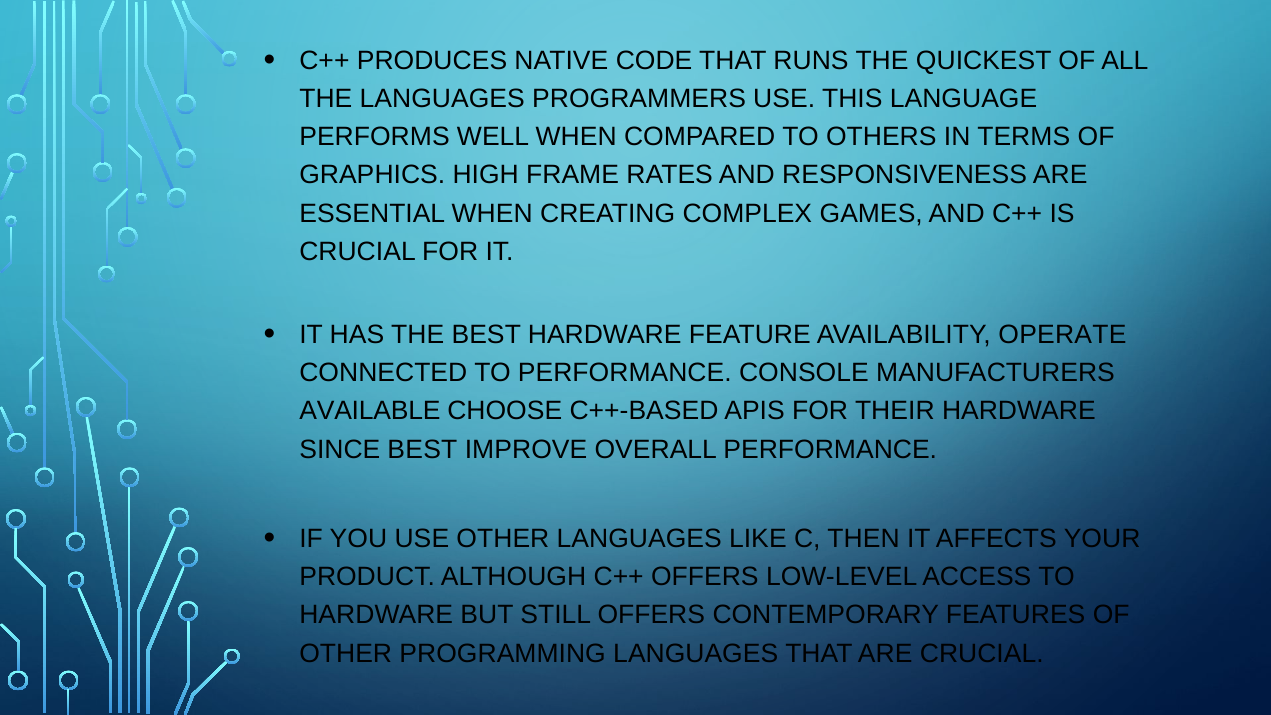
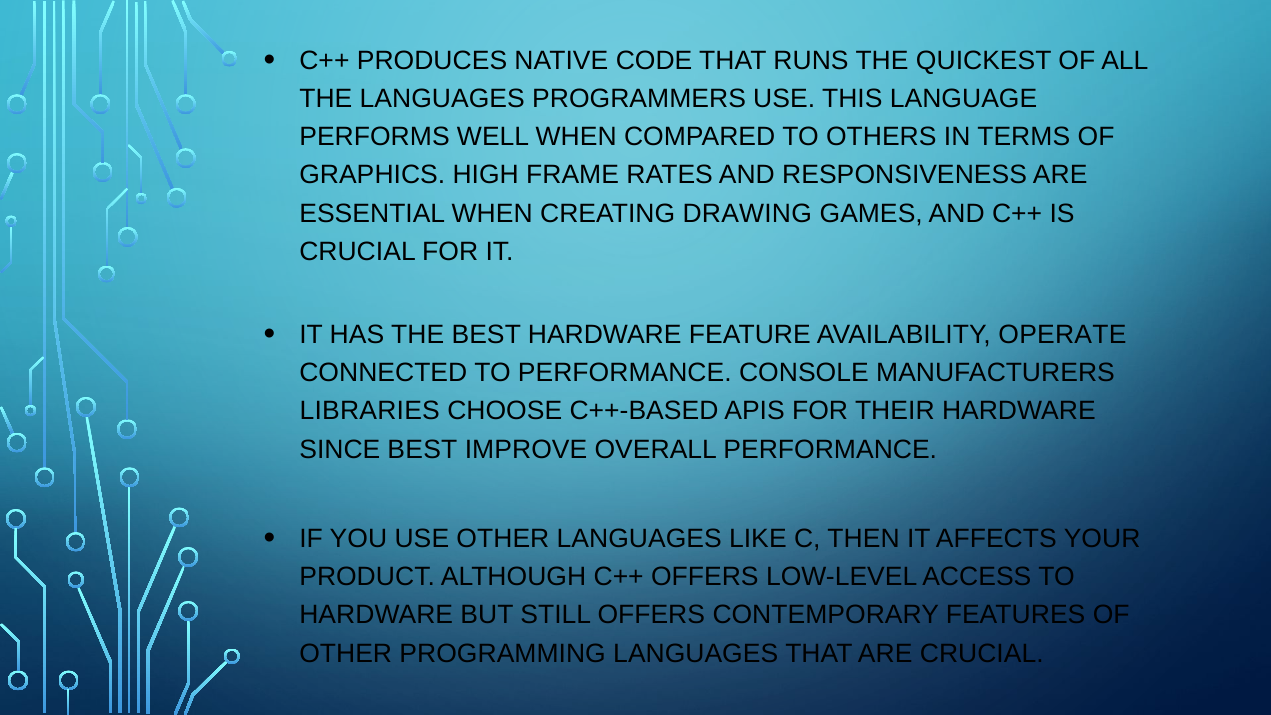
COMPLEX: COMPLEX -> DRAWING (747, 213)
AVAILABLE: AVAILABLE -> LIBRARIES (370, 411)
